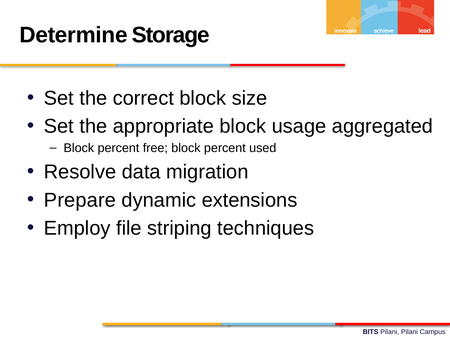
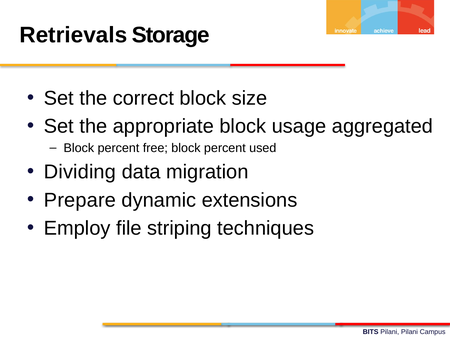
Determine: Determine -> Retrievals (73, 35)
Resolve: Resolve -> Dividing (80, 172)
